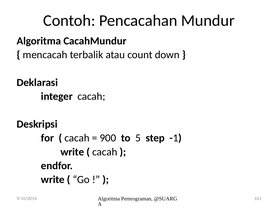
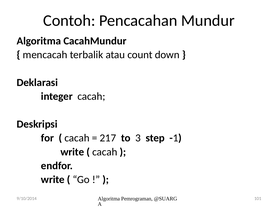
900: 900 -> 217 (108, 138)
5: 5 -> 3 (138, 138)
